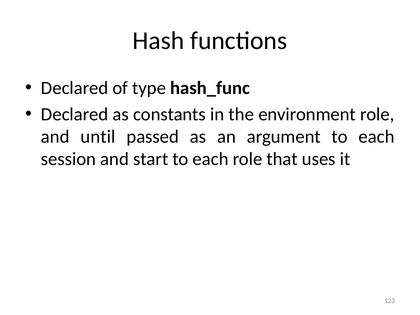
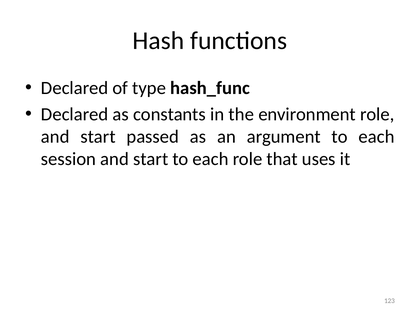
until: until -> start (98, 137)
